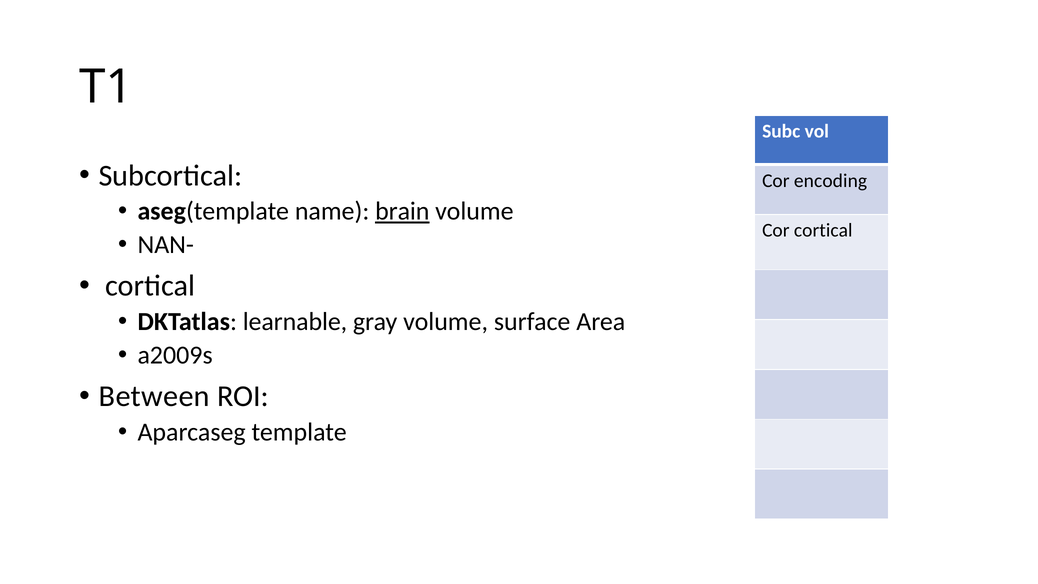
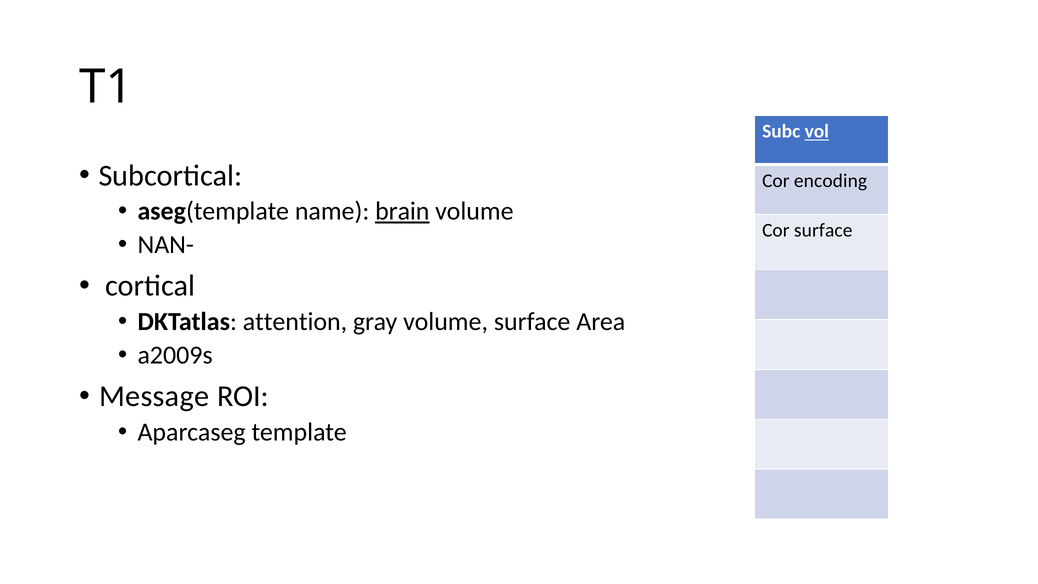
vol underline: none -> present (817, 131)
Cor cortical: cortical -> surface (823, 230)
learnable: learnable -> attention (295, 322)
Between: Between -> Message (154, 396)
